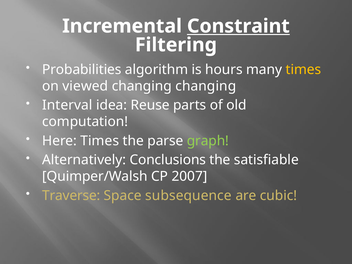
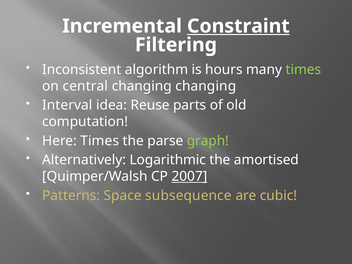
Probabilities: Probabilities -> Inconsistent (82, 70)
times colour: yellow -> light green (303, 70)
viewed: viewed -> central (85, 86)
Conclusions: Conclusions -> Logarithmic (168, 160)
satisfiable: satisfiable -> amortised (266, 160)
2007 underline: none -> present (189, 176)
Traverse: Traverse -> Patterns (71, 196)
